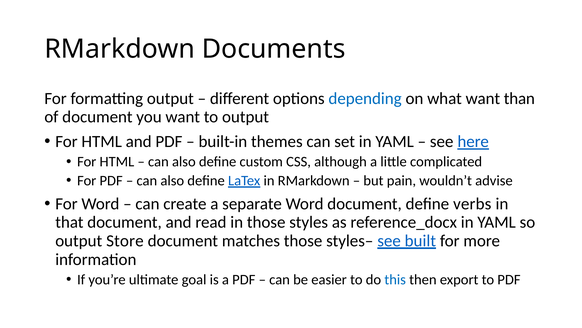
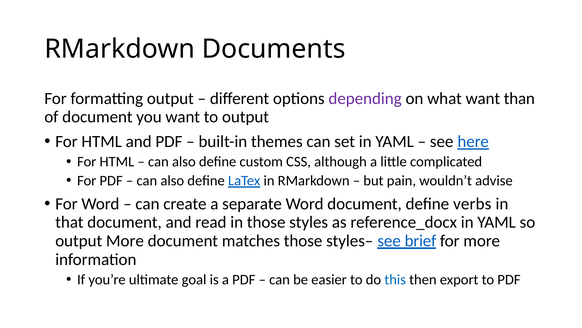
depending colour: blue -> purple (365, 98)
output Store: Store -> More (125, 241)
built: built -> brief (420, 241)
